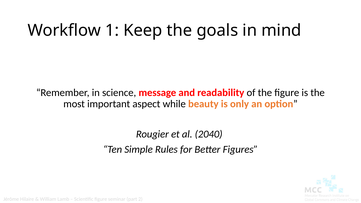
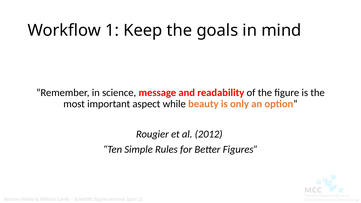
2040: 2040 -> 2012 (209, 134)
